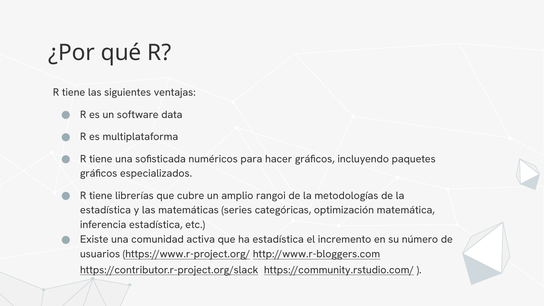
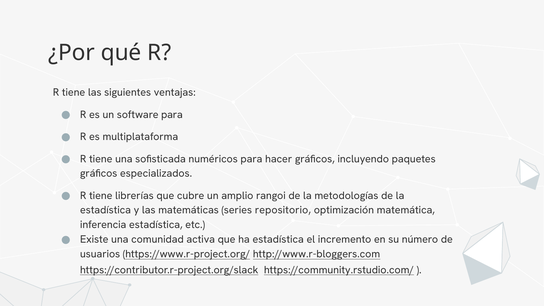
software data: data -> para (172, 115)
categóricas: categóricas -> repositorio (283, 210)
